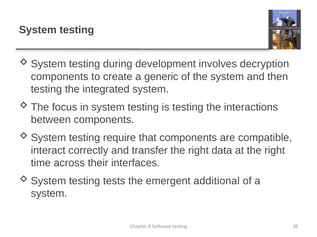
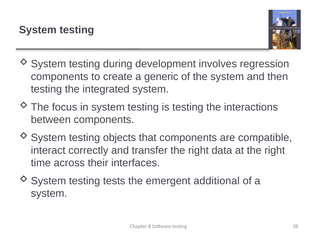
decryption: decryption -> regression (265, 64)
require: require -> objects (120, 138)
